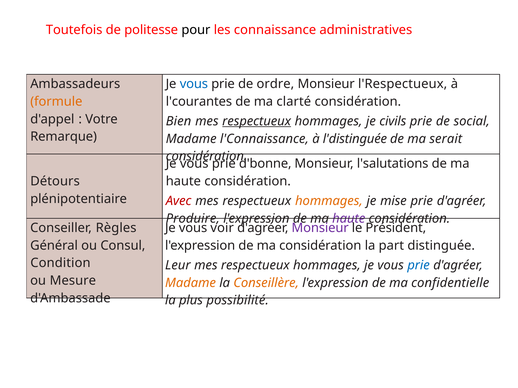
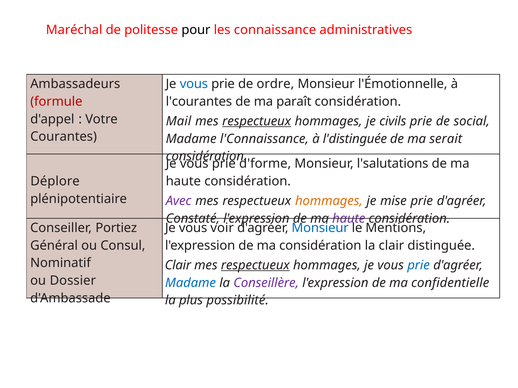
Toutefois: Toutefois -> Maréchal (74, 30)
l'Respectueux: l'Respectueux -> l'Émotionnelle (403, 84)
formule colour: orange -> red (56, 102)
clarté: clarté -> paraît (294, 102)
Bien: Bien -> Mail (179, 121)
Remarque: Remarque -> Courantes (64, 137)
d'bonne: d'bonne -> d'forme (265, 164)
Détours: Détours -> Déplore (55, 181)
Avec colour: red -> purple (179, 201)
Produire: Produire -> Constaté (193, 219)
Règles: Règles -> Portiez (116, 228)
Monsieur colour: purple -> blue (320, 228)
Président: Président -> Mentions (396, 228)
la part: part -> clair (391, 246)
Condition: Condition -> Nominatif (61, 263)
Leur: Leur -> Clair (178, 265)
respectueux underline: none -> present (255, 265)
Mesure: Mesure -> Dossier (73, 281)
Madame colour: orange -> blue (190, 283)
Conseillère colour: orange -> purple (266, 283)
